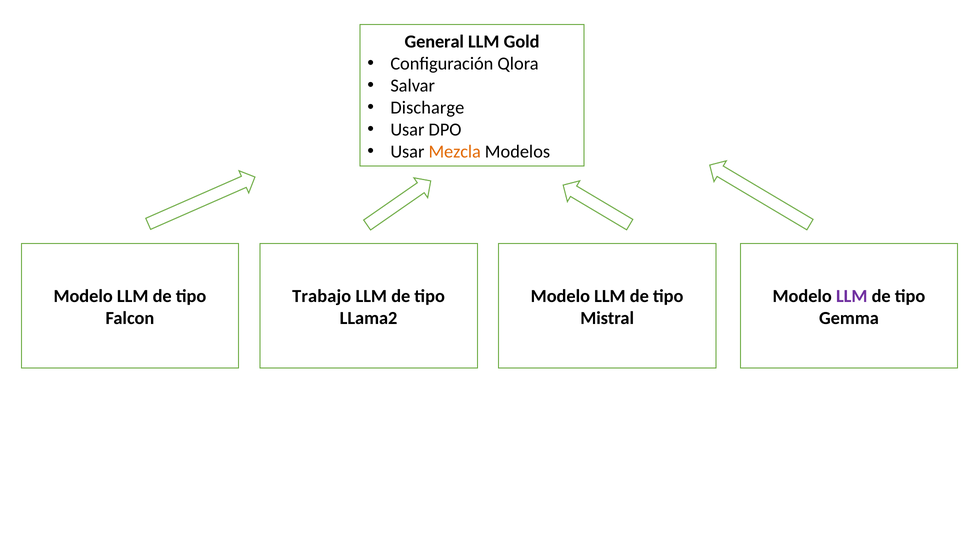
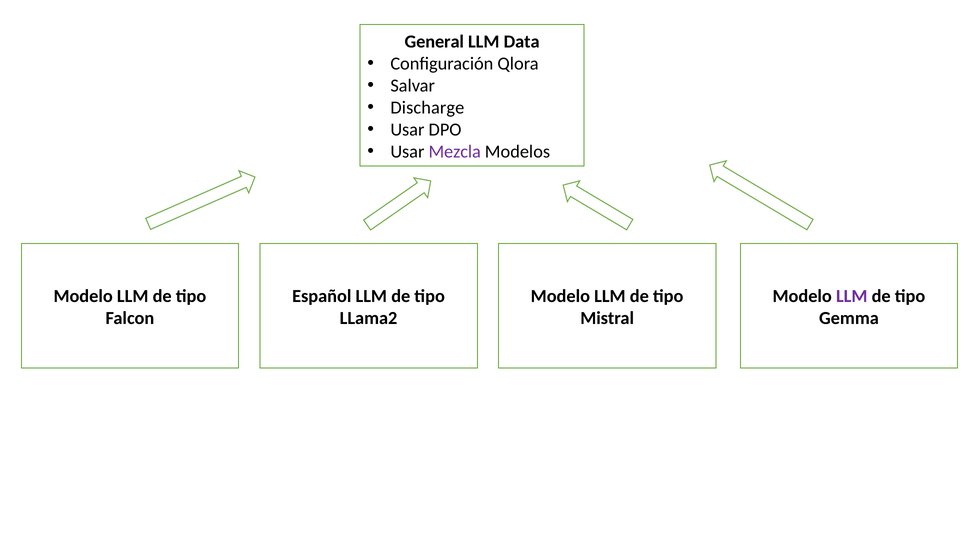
Gold: Gold -> Data (522, 41)
Mezcla colour: orange -> purple (455, 152)
Trabajo: Trabajo -> Español (322, 296)
